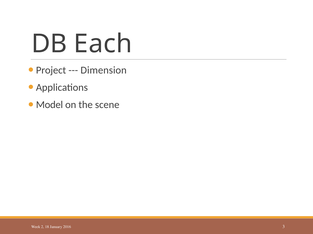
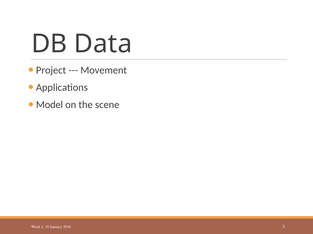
Each: Each -> Data (103, 44)
Dimension: Dimension -> Movement (104, 70)
